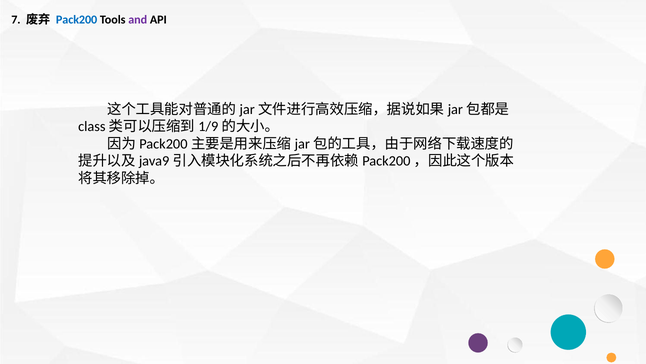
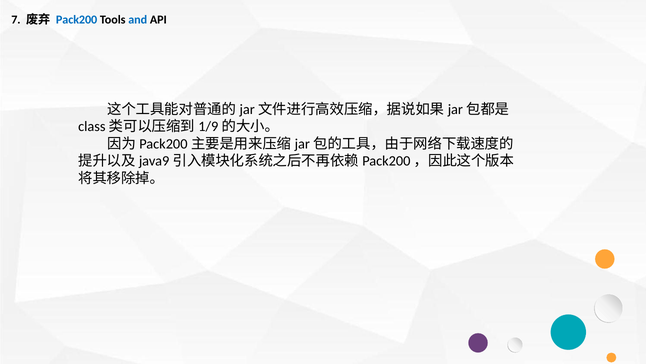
and colour: purple -> blue (138, 20)
